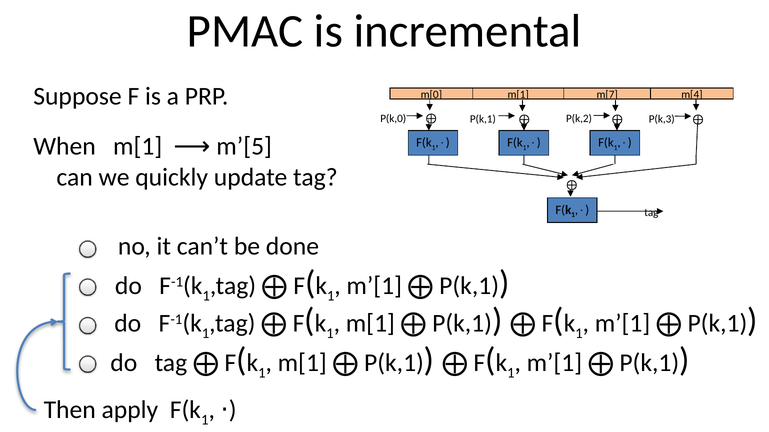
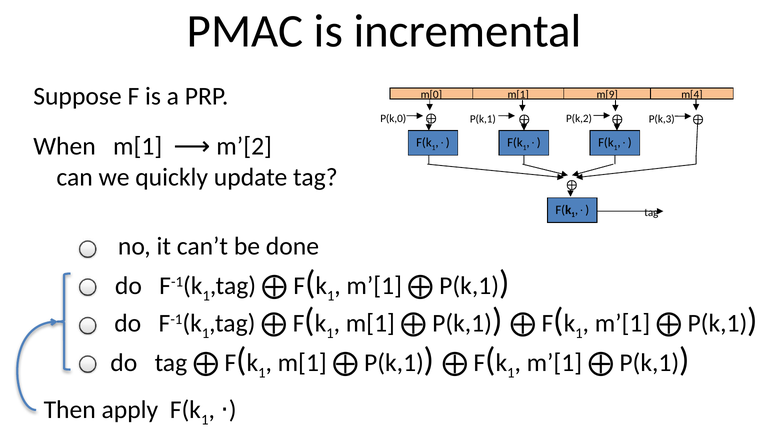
m[7: m[7 -> m[9 (607, 94)
m’[5: m’[5 -> m’[2 (244, 147)
